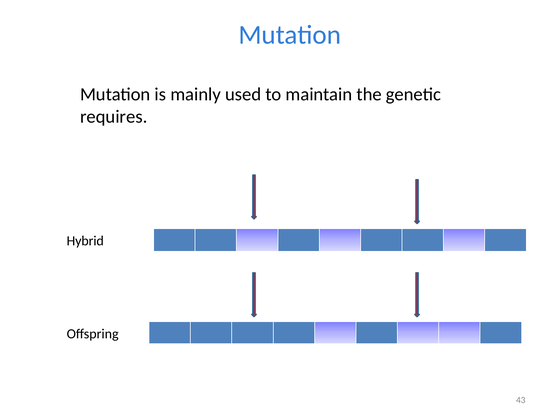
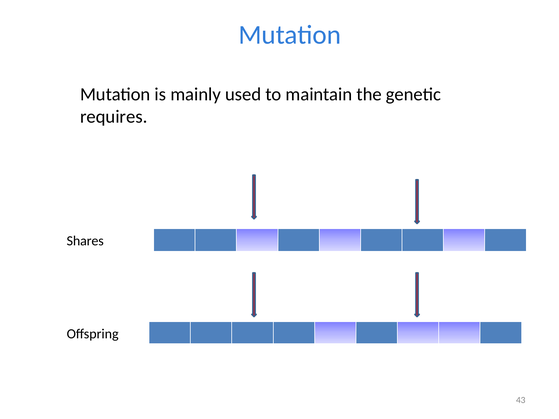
Hybrid: Hybrid -> Shares (85, 241)
